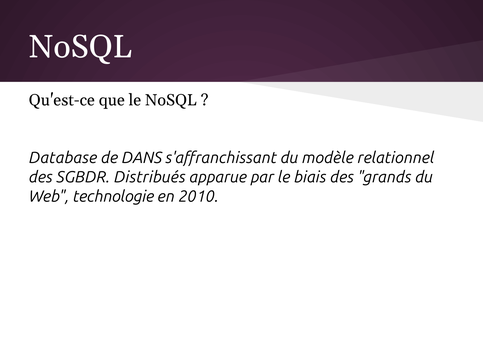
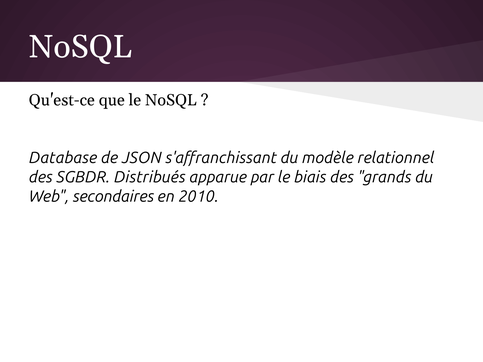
DANS: DANS -> JSON (142, 158)
technologie: technologie -> secondaires (114, 197)
